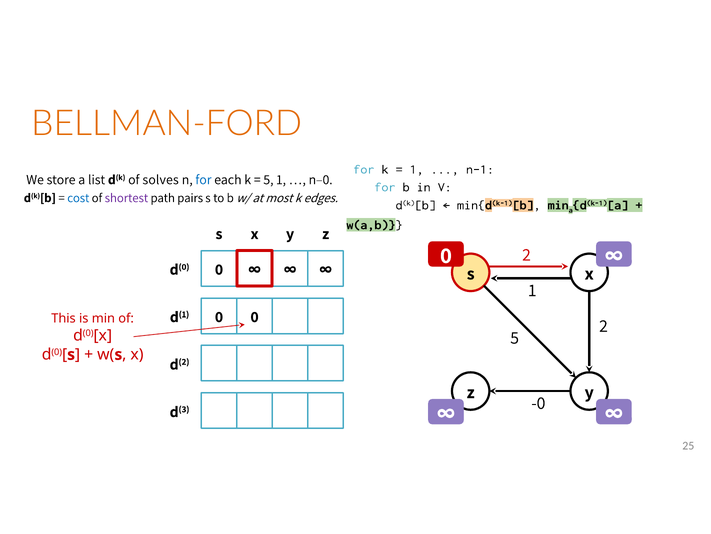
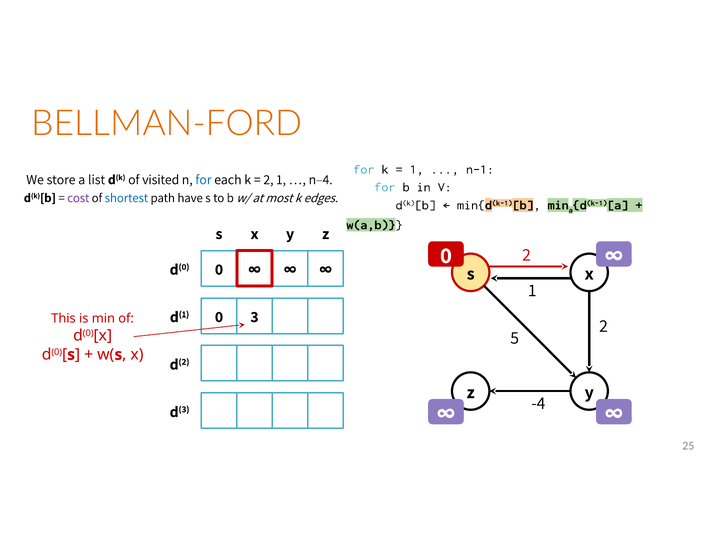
solves: solves -> visited (161, 179)
5: 5 -> 2 (268, 179)
n–0: n–0 -> n–4 (321, 179)
cost colour: blue -> purple (78, 198)
shortest colour: purple -> blue (126, 198)
pairs: pairs -> have (190, 198)
0 0: 0 -> 3 (255, 316)
-0: -0 -> -4 (538, 402)
